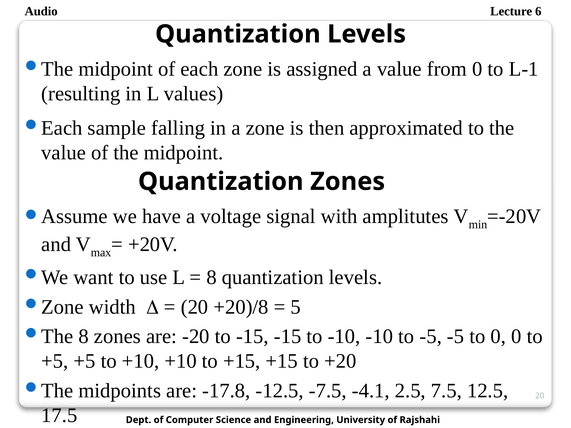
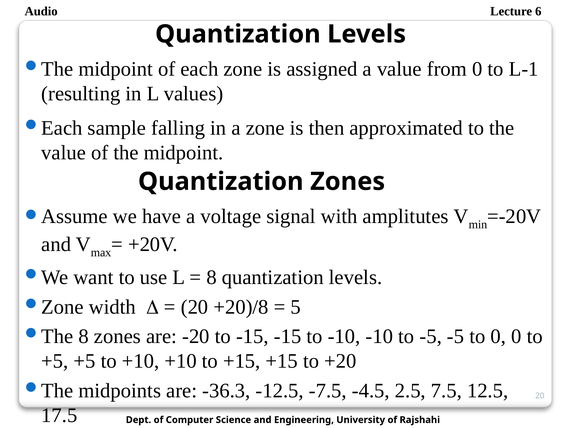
-17.8: -17.8 -> -36.3 (226, 391)
-4.1: -4.1 -> -4.5 (371, 391)
